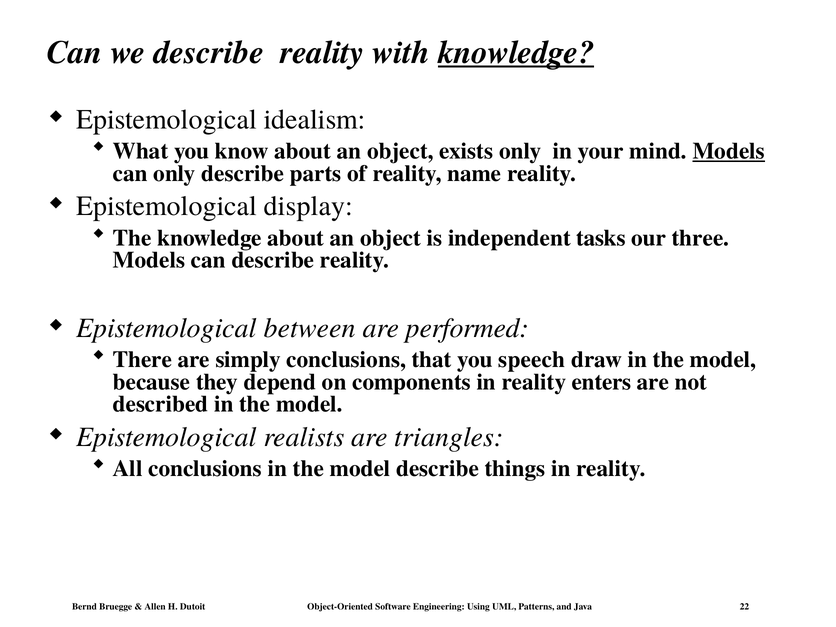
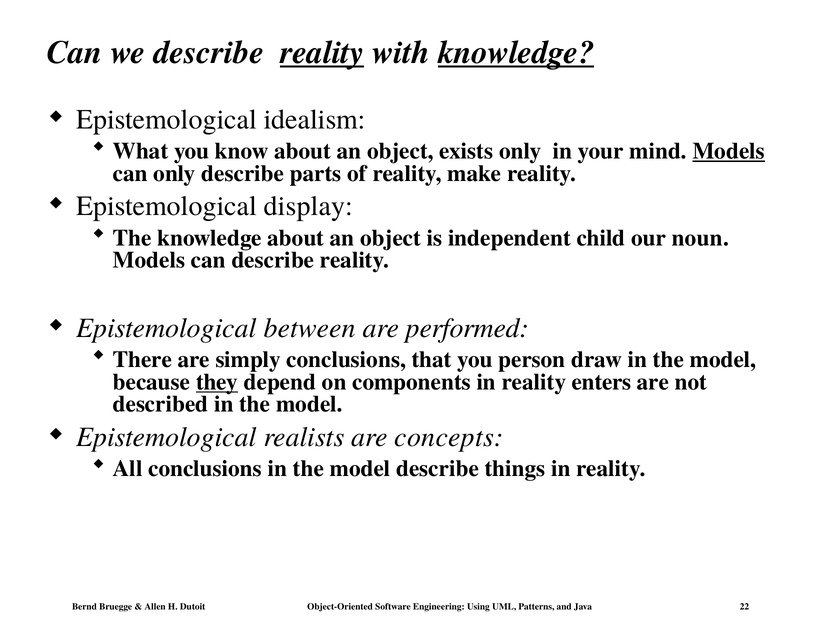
reality underline: none -> present (322, 52)
name: name -> make (474, 173)
tasks: tasks -> child (601, 238)
three: three -> noun (700, 238)
speech: speech -> person (532, 360)
they underline: none -> present (217, 382)
triangles: triangles -> concepts (449, 437)
